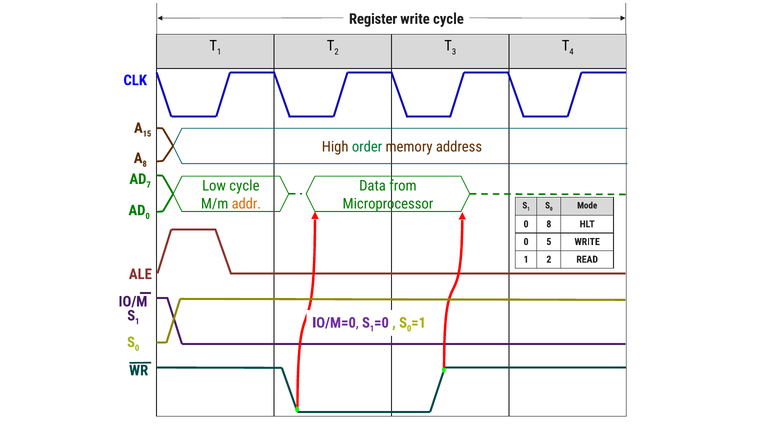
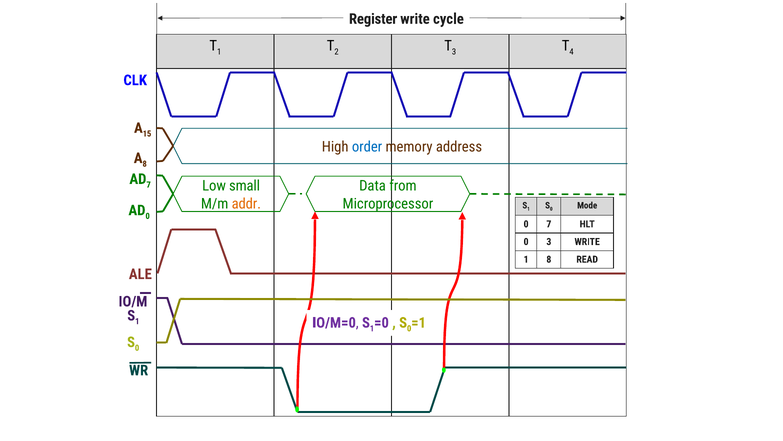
order colour: green -> blue (367, 147)
Low cycle: cycle -> small (245, 186)
0 8: 8 -> 7 (549, 224)
0 5: 5 -> 3 (549, 241)
1 2: 2 -> 8 (549, 259)
